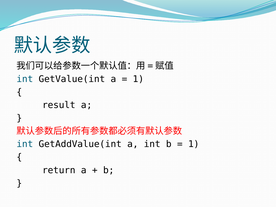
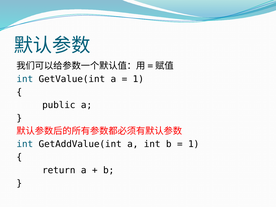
result: result -> public (59, 105)
